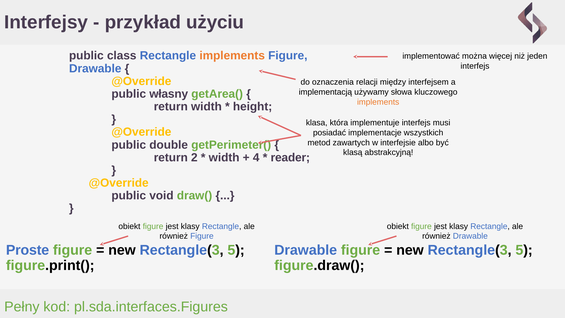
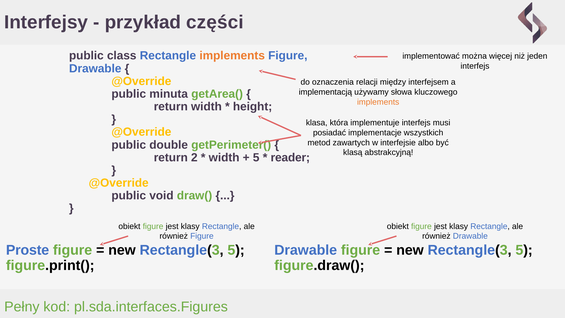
użyciu: użyciu -> części (215, 22)
własny: własny -> minuta (169, 94)
4: 4 -> 5 (256, 157)
